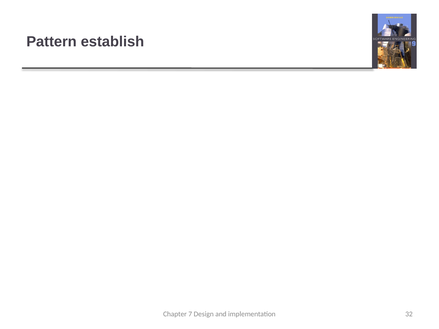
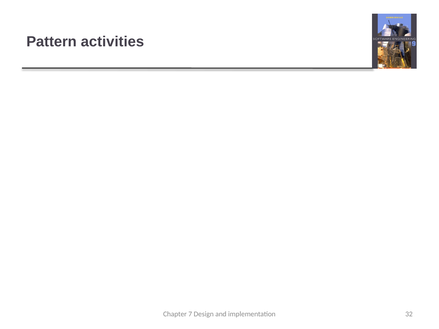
establish: establish -> activities (112, 42)
